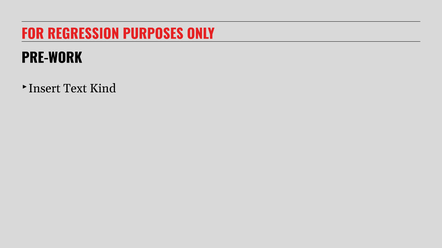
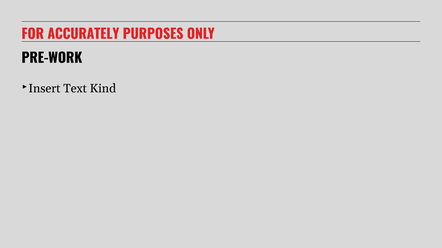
REGRESSION: REGRESSION -> ACCURATELY (83, 34)
